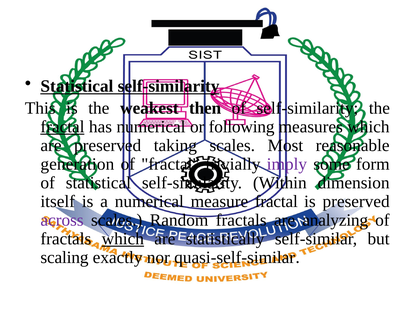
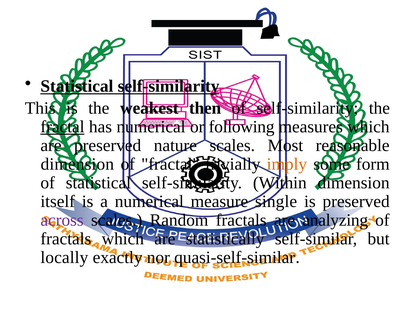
taking: taking -> nature (175, 146)
generation: generation -> dimension (77, 164)
imply colour: purple -> orange (287, 164)
measure fractal: fractal -> single (276, 202)
which underline: present -> none (123, 239)
scaling: scaling -> locally (64, 258)
